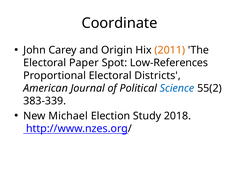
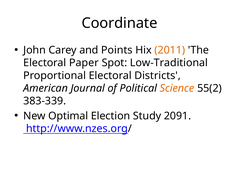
Origin: Origin -> Points (117, 50)
Low-References: Low-References -> Low-Traditional (169, 63)
Science colour: blue -> orange (177, 88)
Michael: Michael -> Optimal (68, 116)
2018: 2018 -> 2091 (177, 116)
